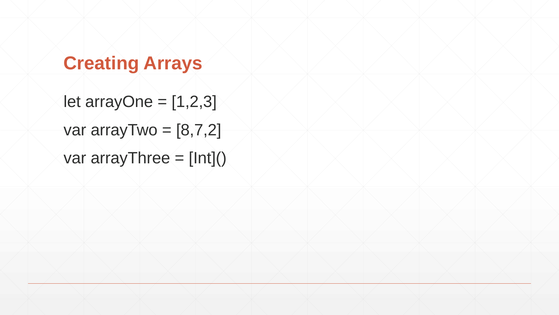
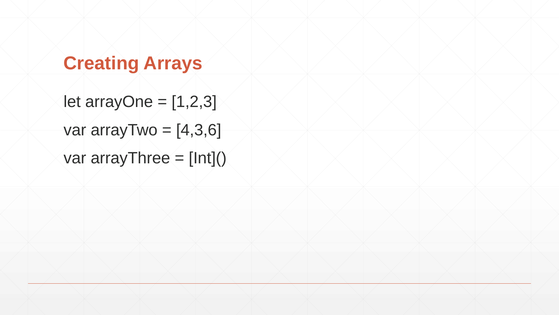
8,7,2: 8,7,2 -> 4,3,6 (199, 130)
